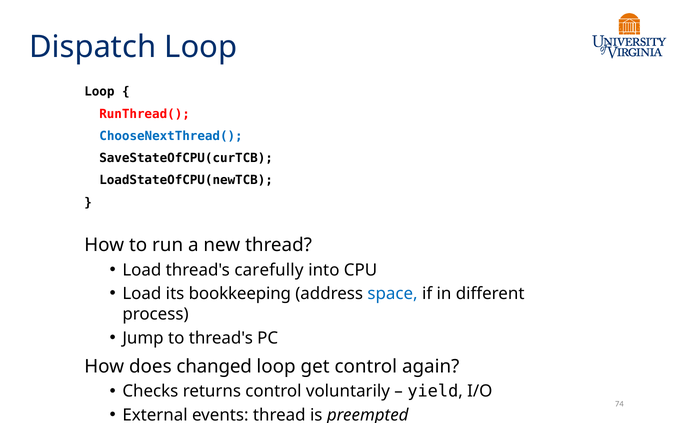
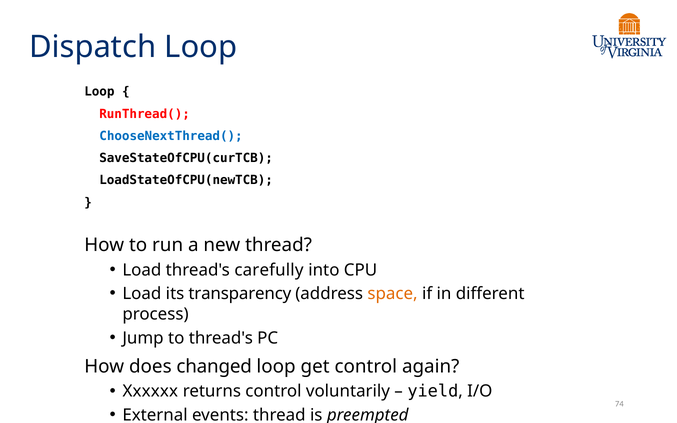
bookkeeping: bookkeeping -> transparency (240, 294)
space colour: blue -> orange (393, 294)
Checks: Checks -> Xxxxxx (150, 391)
